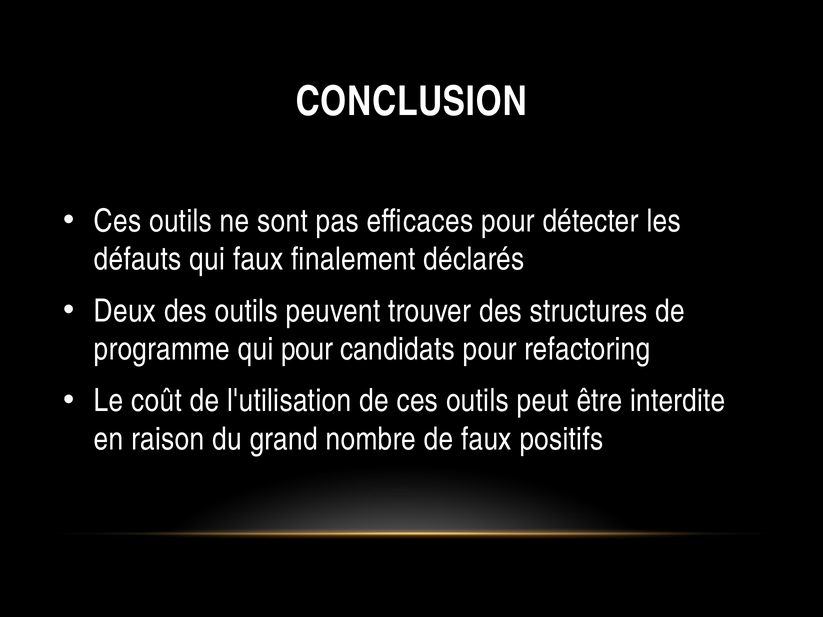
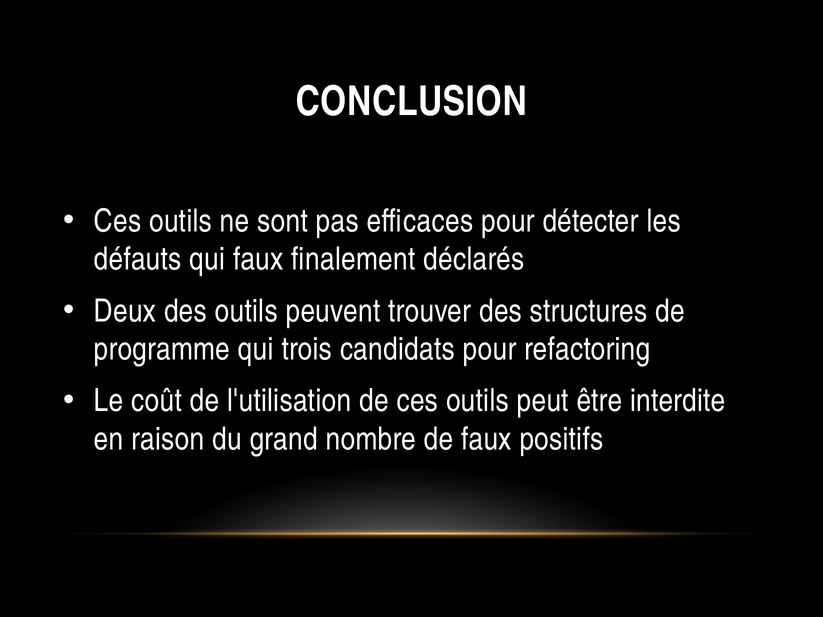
qui pour: pour -> trois (307, 349)
